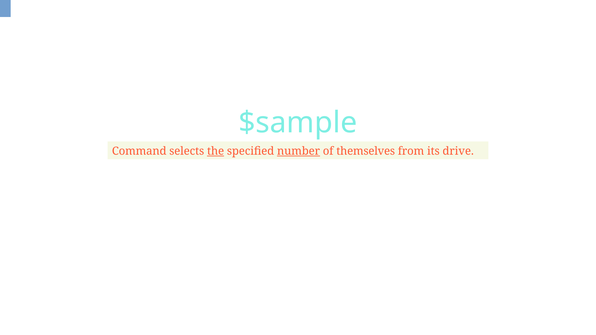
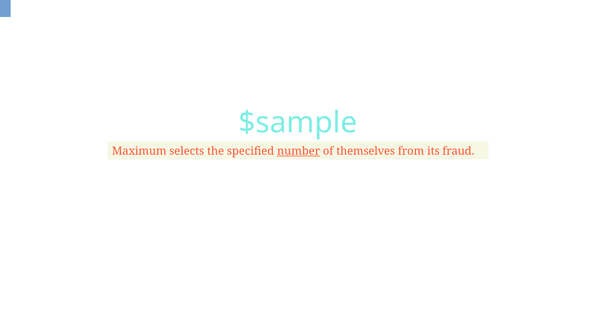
Command: Command -> Maximum (139, 151)
the underline: present -> none (216, 151)
drive: drive -> fraud (458, 151)
